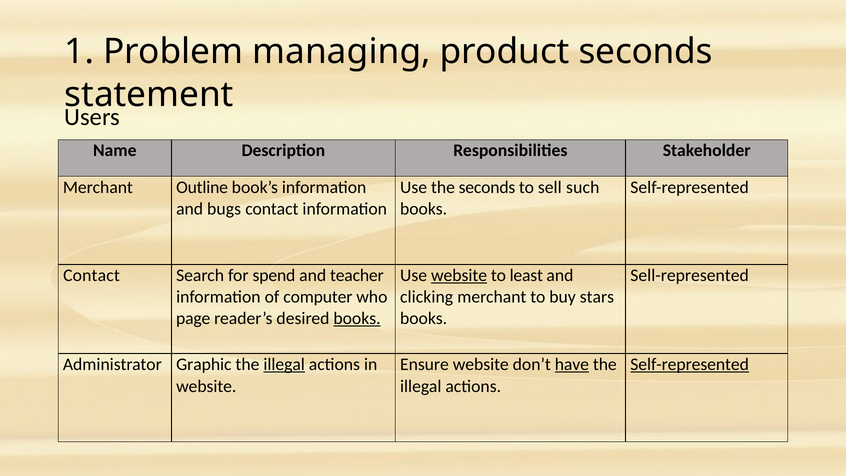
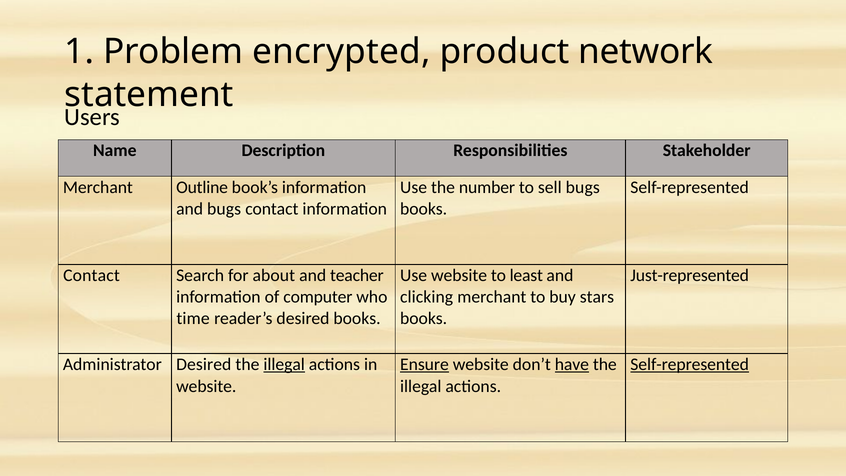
managing: managing -> encrypted (341, 51)
product seconds: seconds -> network (646, 51)
the seconds: seconds -> number (487, 187)
sell such: such -> bugs (583, 187)
spend: spend -> about (274, 275)
website underline: present -> none (459, 275)
Sell-represented: Sell-represented -> Just-represented (690, 275)
page: page -> time (193, 319)
books underline: present -> none (357, 319)
Administrator Graphic: Graphic -> Desired (204, 365)
Ensure underline: none -> present (424, 365)
